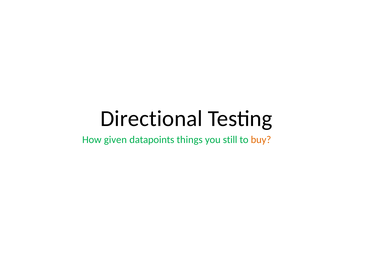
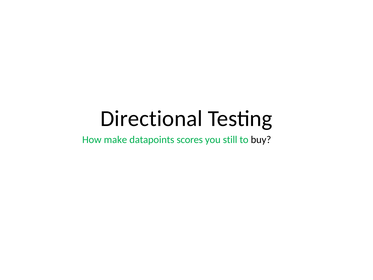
given: given -> make (115, 140)
things: things -> scores (190, 140)
buy colour: orange -> black (261, 140)
